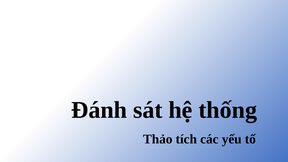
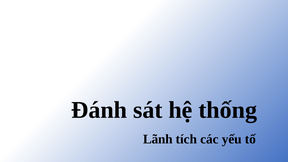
Thảo: Thảo -> Lãnh (158, 139)
